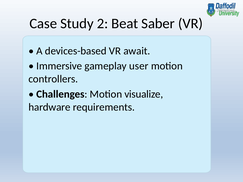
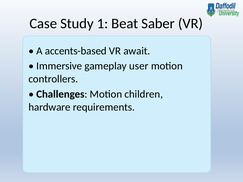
2: 2 -> 1 (102, 23)
devices-based: devices-based -> accents-based (76, 51)
visualize: visualize -> children (144, 94)
